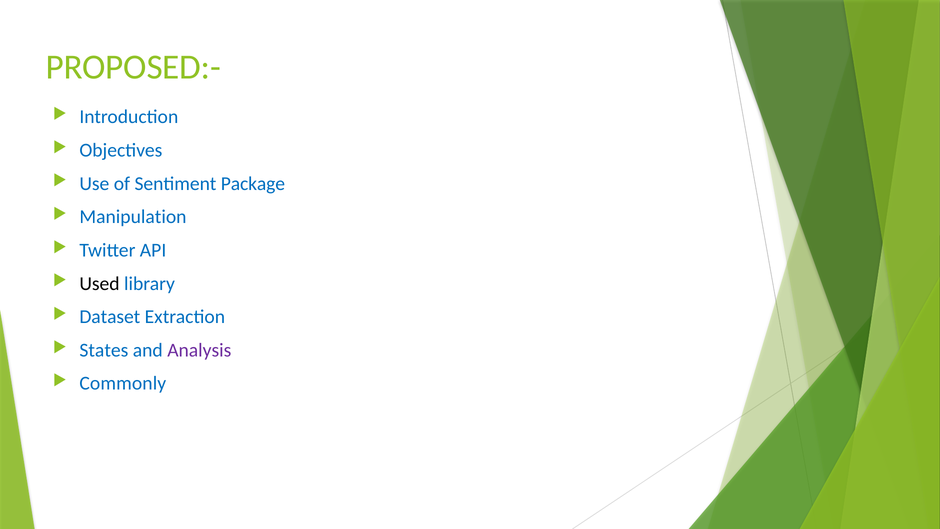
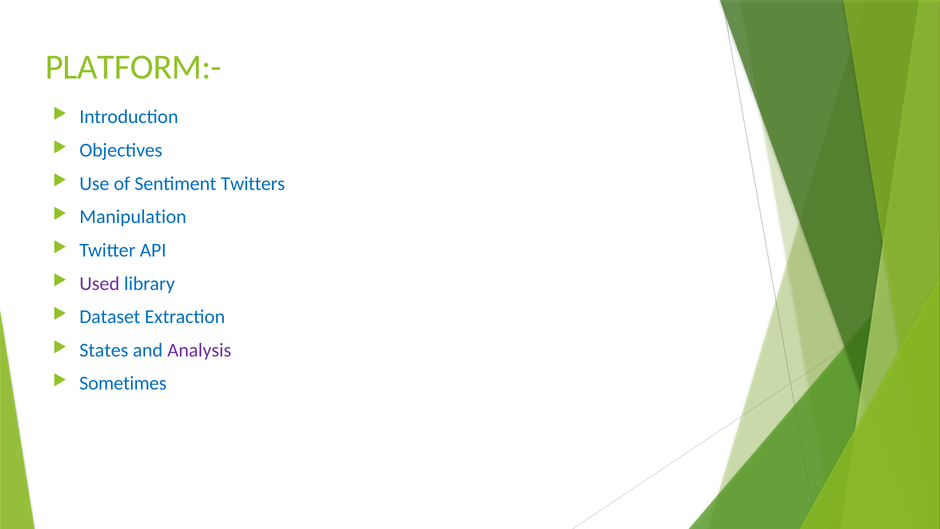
PROPOSED:-: PROPOSED:- -> PLATFORM:- (133, 67)
Package: Package -> Twitters (253, 183)
Used colour: black -> purple (100, 283)
Commonly: Commonly -> Sometimes (123, 383)
